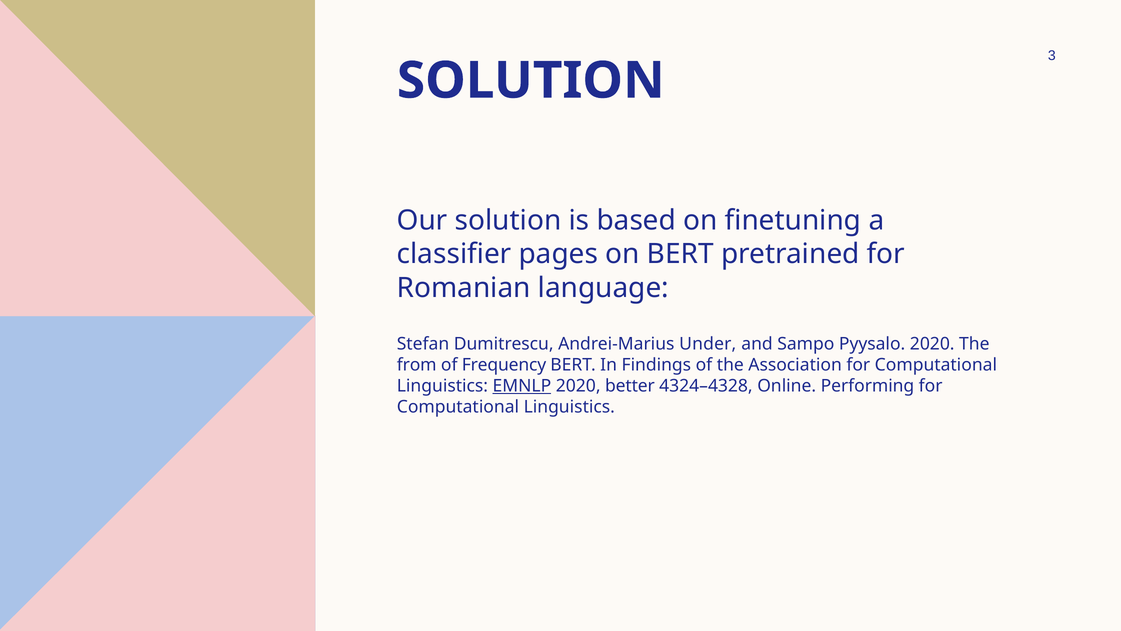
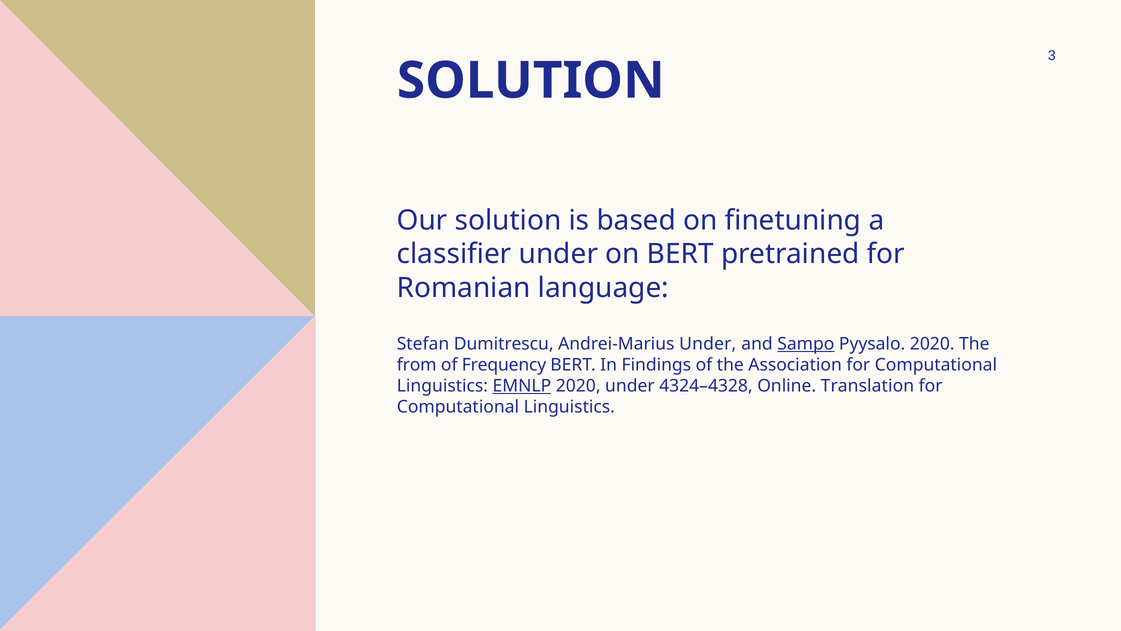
classifier pages: pages -> under (558, 254)
Sampo underline: none -> present (806, 344)
2020 better: better -> under (630, 386)
Performing: Performing -> Translation (867, 386)
